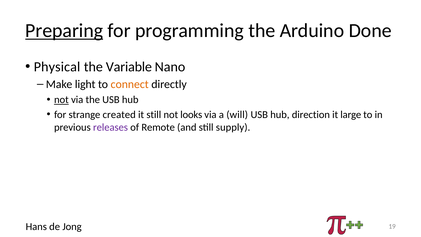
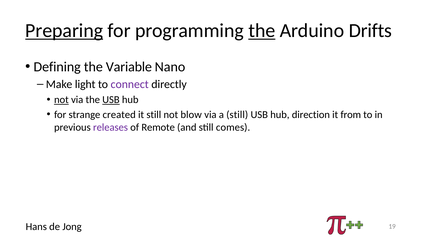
the underline: none -> present (262, 31)
Done: Done -> Drifts (370, 31)
Physical: Physical -> Defining (57, 67)
connect colour: orange -> purple (130, 84)
USB underline: none -> present (111, 100)
looks: looks -> blow (191, 114)
a will: will -> still (237, 114)
large: large -> from (351, 114)
supply: supply -> comes (233, 127)
